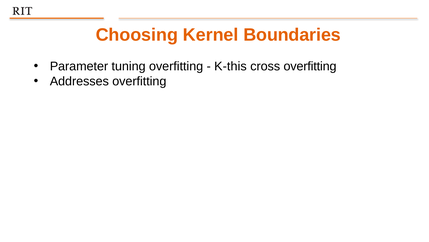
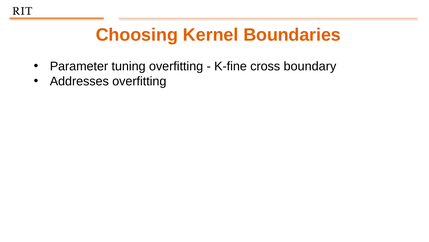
K-this: K-this -> K-fine (231, 66)
cross overfitting: overfitting -> boundary (310, 66)
